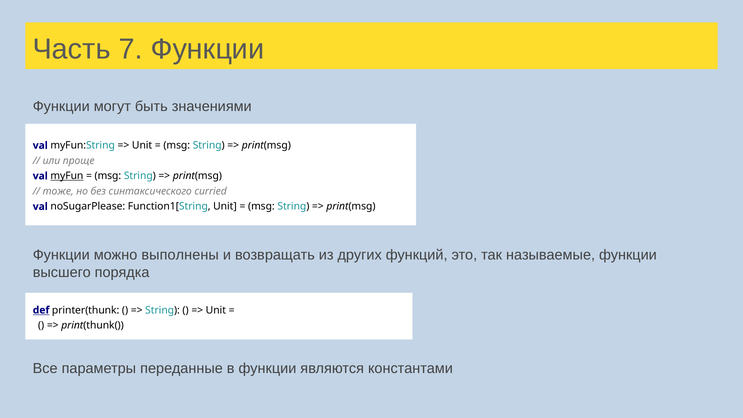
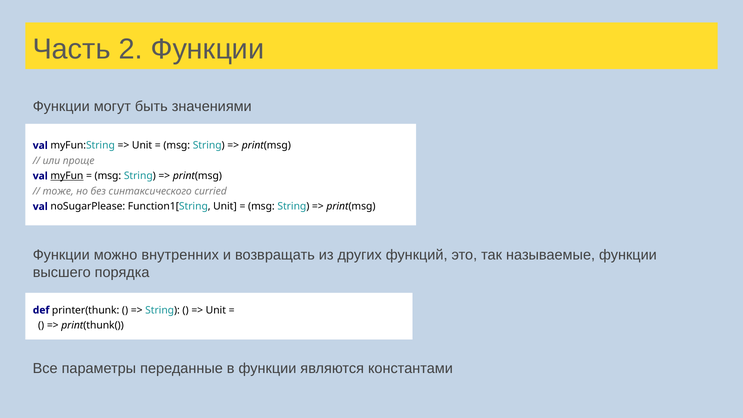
7: 7 -> 2 (131, 49)
выполнены: выполнены -> внутренних (180, 255)
def underline: present -> none (41, 310)
